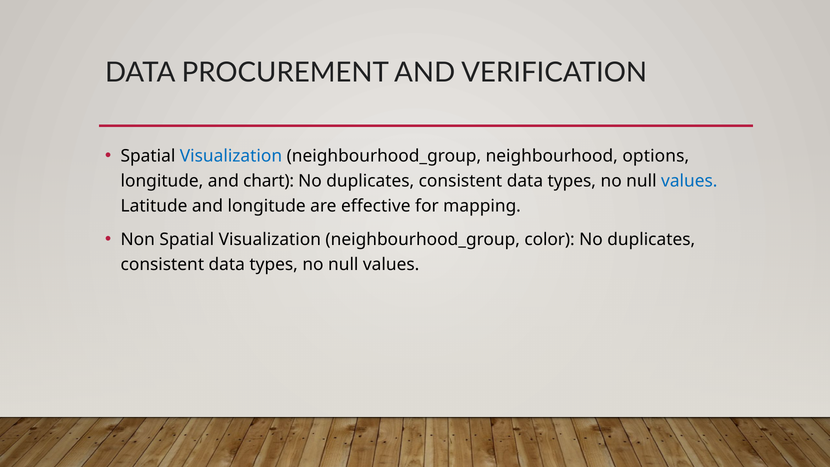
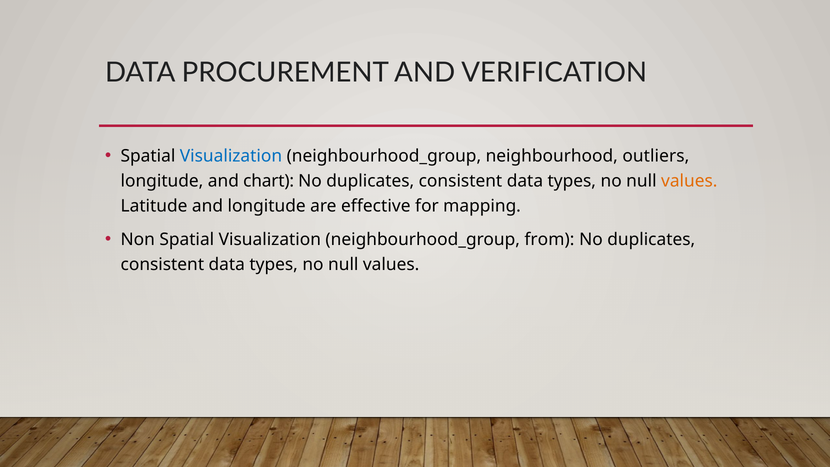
options: options -> outliers (656, 156)
values colour: blue -> orange (689, 181)
color: color -> from (549, 239)
